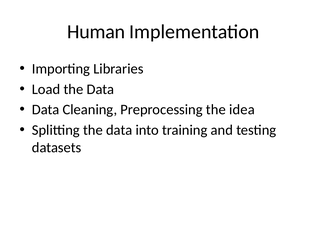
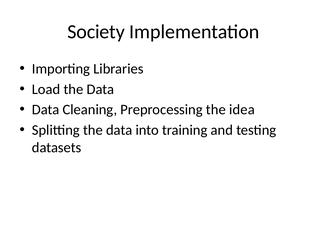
Human: Human -> Society (96, 32)
